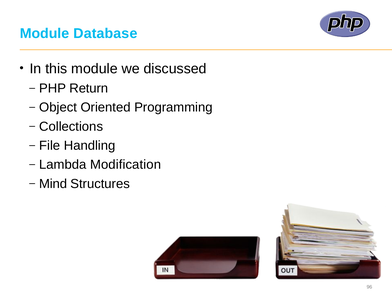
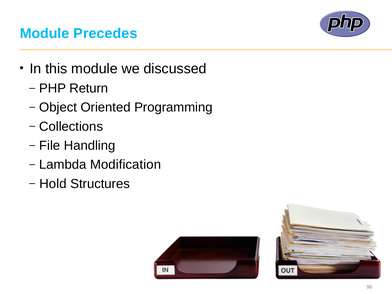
Database: Database -> Precedes (105, 33)
Mind: Mind -> Hold (53, 184)
